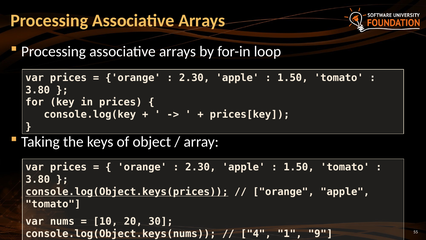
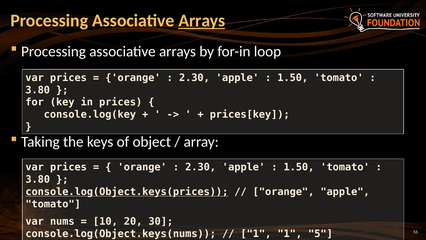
Arrays underline: none -> present (202, 21)
4: 4 -> 1 (256, 234)
9: 9 -> 5 (320, 234)
